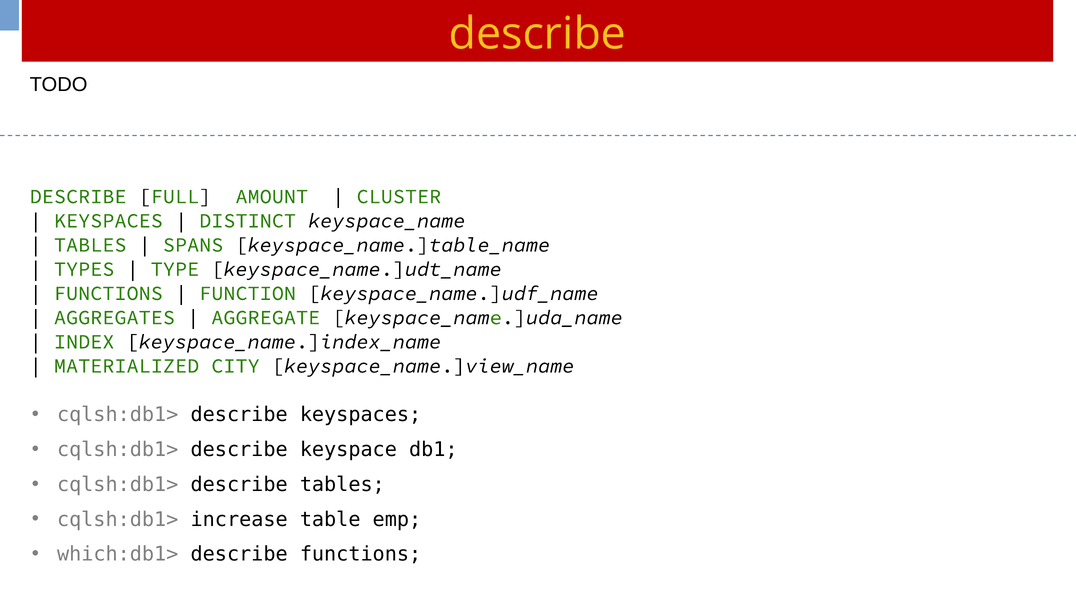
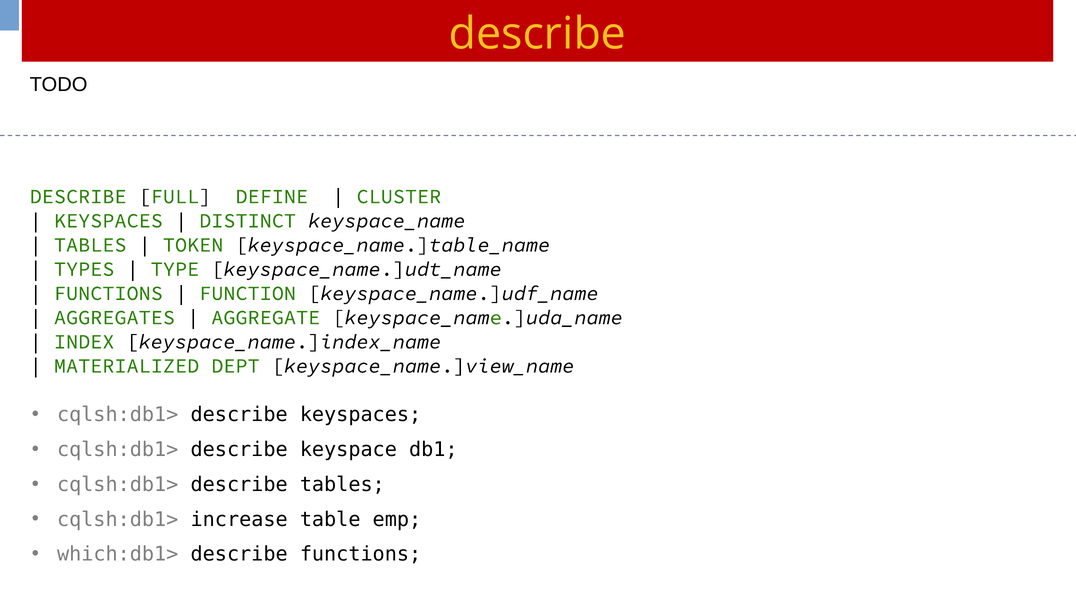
AMOUNT: AMOUNT -> DEFINE (272, 197)
SPANS: SPANS -> TOKEN (193, 245)
CITY: CITY -> DEPT (235, 366)
